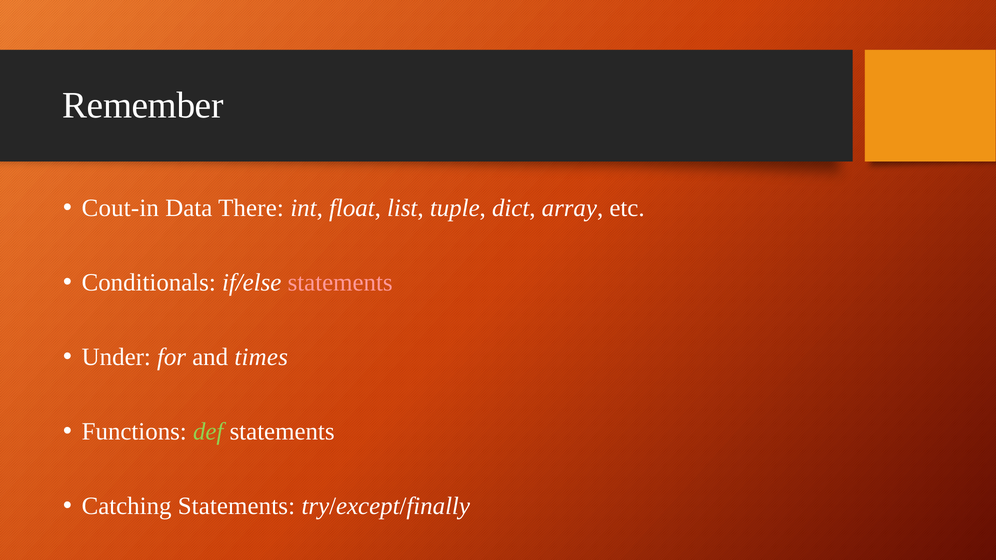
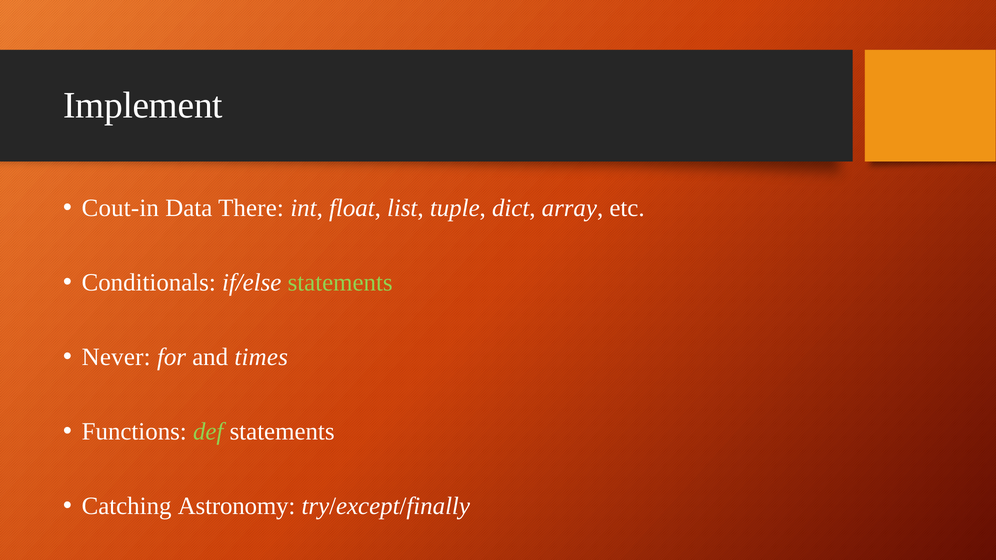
Remember: Remember -> Implement (143, 105)
statements colour: pink -> light green (340, 282)
Under: Under -> Never (116, 357)
Catching Statements: Statements -> Astronomy (237, 506)
